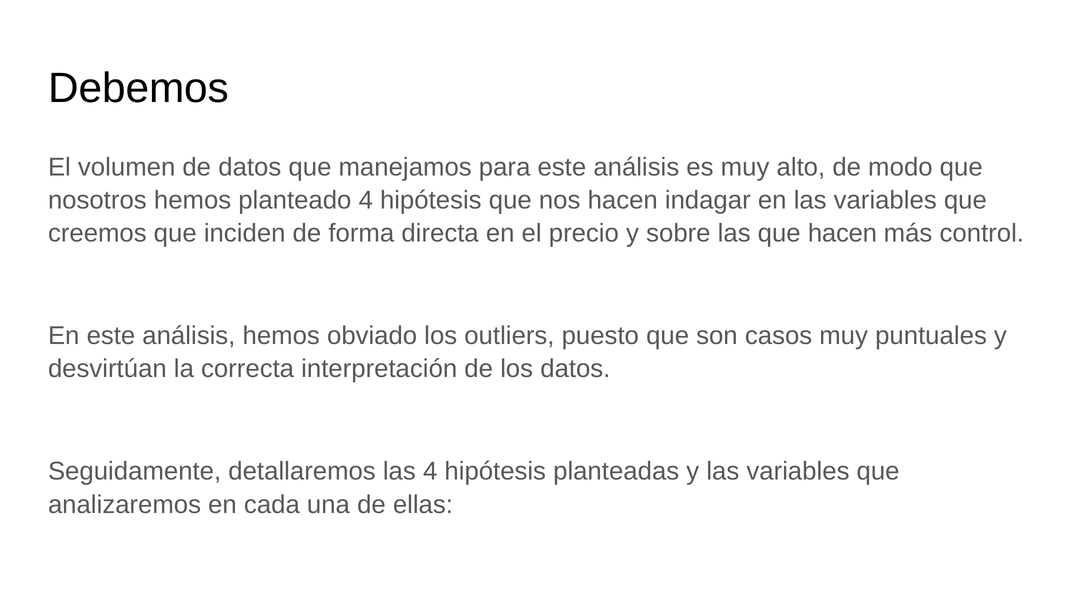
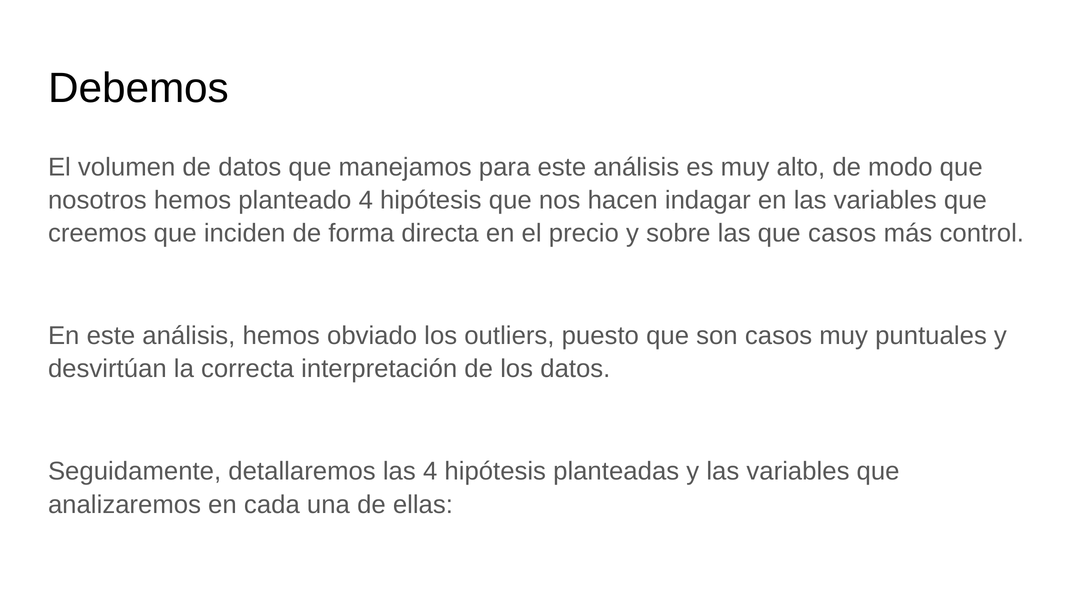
que hacen: hacen -> casos (842, 234)
